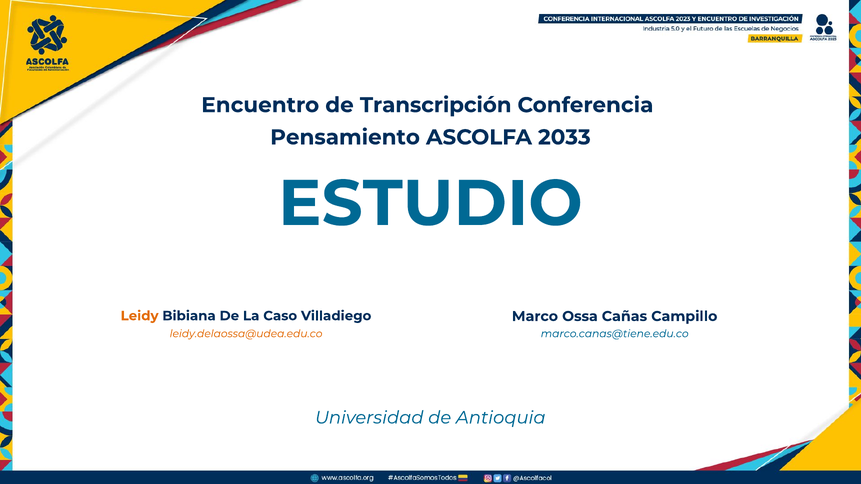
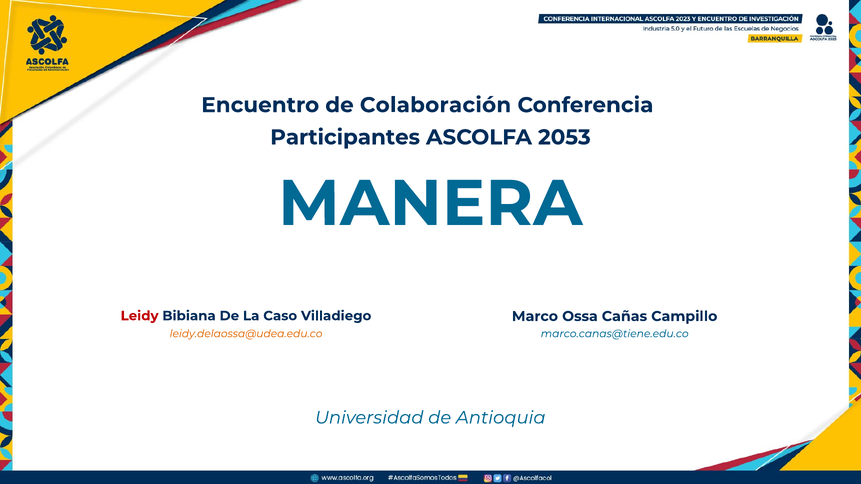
Transcripción: Transcripción -> Colaboración (436, 105)
Pensamiento: Pensamiento -> Participantes (345, 137)
2033: 2033 -> 2053 (564, 137)
ESTUDIO: ESTUDIO -> MANERA (430, 204)
Leidy colour: orange -> red (140, 316)
